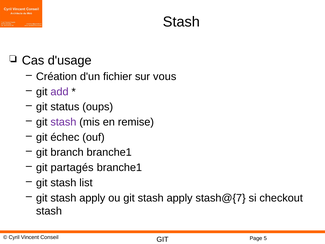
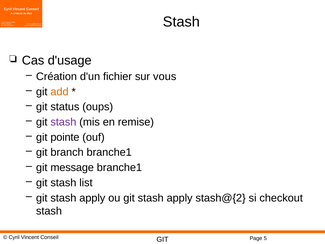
add colour: purple -> orange (59, 92)
échec: échec -> pointe (65, 137)
partagés: partagés -> message (72, 167)
stash@{7: stash@{7 -> stash@{2 (221, 198)
